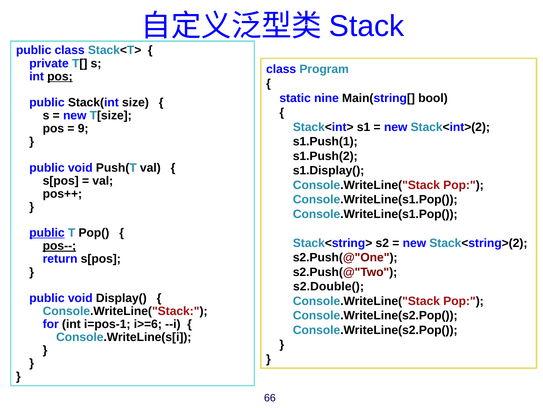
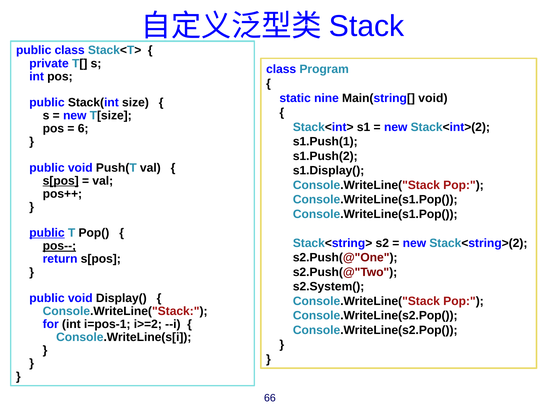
pos underline: present -> none (60, 76)
Main(string[ bool: bool -> void (433, 98)
9: 9 -> 6 (83, 128)
s[pos underline: none -> present (61, 180)
s2.Double(: s2.Double( -> s2.System( (329, 286)
i>=6: i>=6 -> i>=2 (148, 324)
